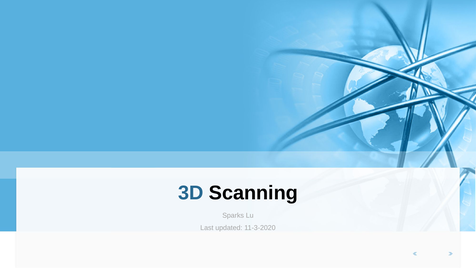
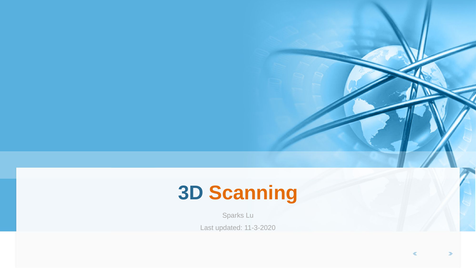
Scanning colour: black -> orange (253, 193)
